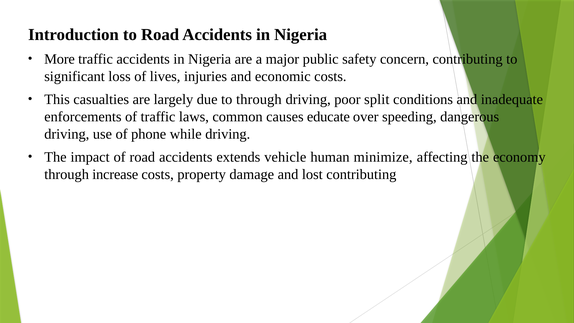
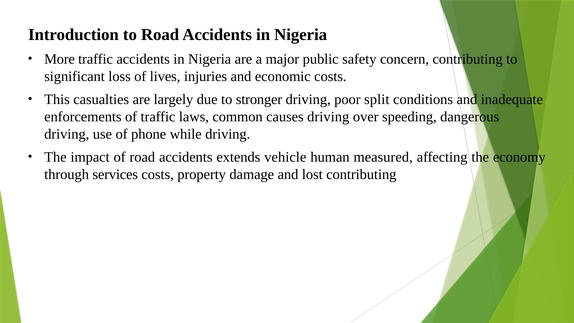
to through: through -> stronger (259, 99)
causes educate: educate -> driving (328, 117)
minimize: minimize -> measured (383, 157)
increase: increase -> services (115, 174)
